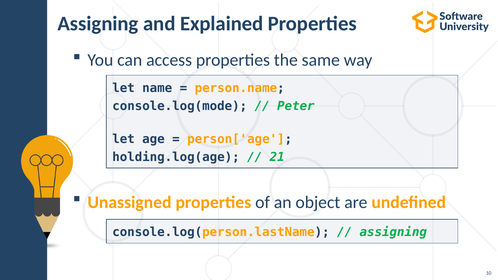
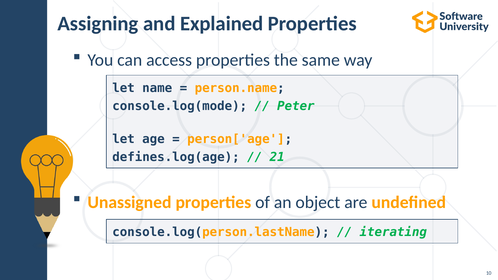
holding.log(age: holding.log(age -> defines.log(age (176, 157)
assigning: assigning -> iterating (393, 232)
